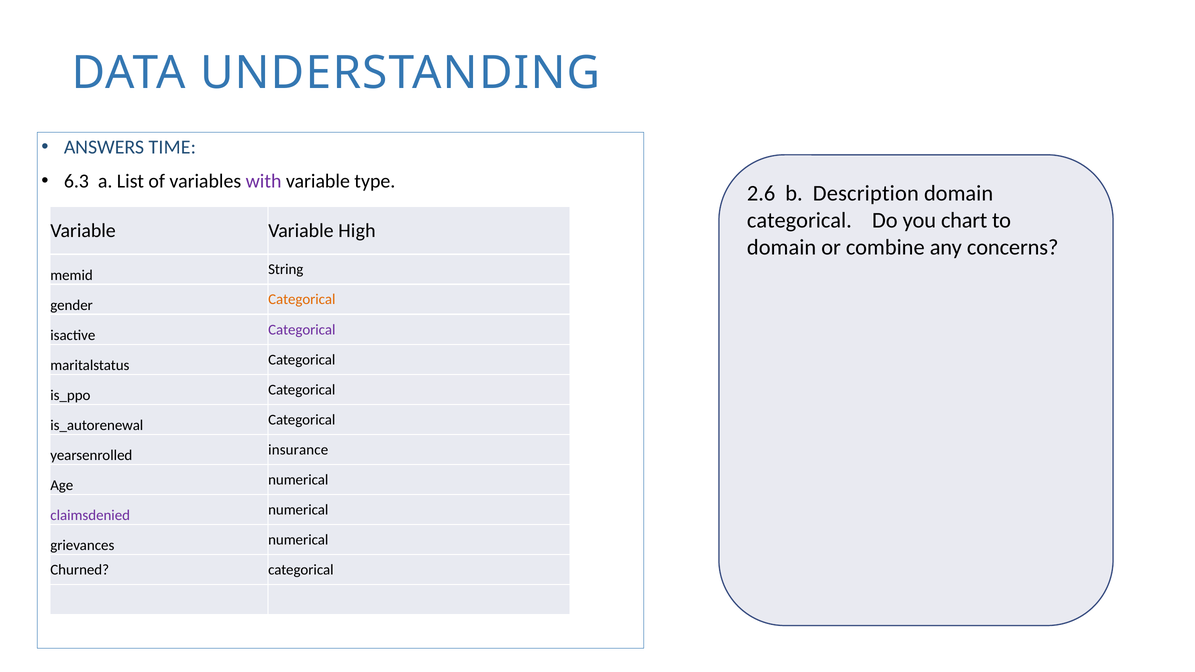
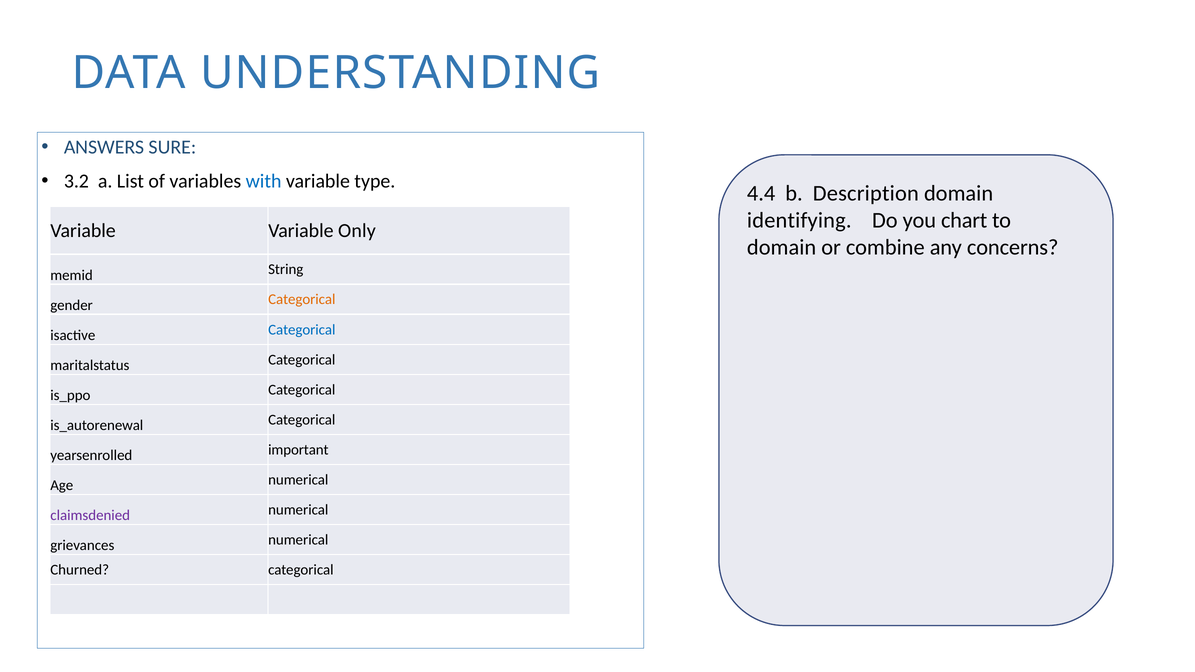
TIME: TIME -> SURE (172, 147)
6.3: 6.3 -> 3.2 (76, 181)
with colour: purple -> blue (264, 181)
2.6: 2.6 -> 4.4 (761, 193)
categorical: categorical -> identifying (799, 220)
High: High -> Only (357, 231)
Categorical colour: purple -> blue (302, 330)
insurance: insurance -> important (298, 450)
